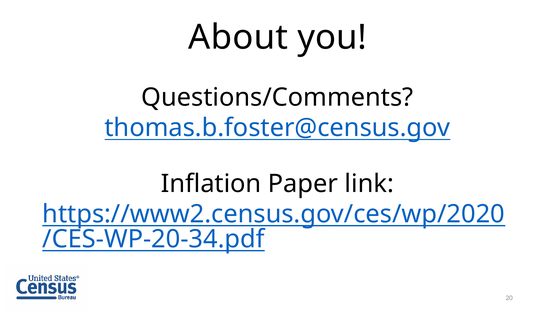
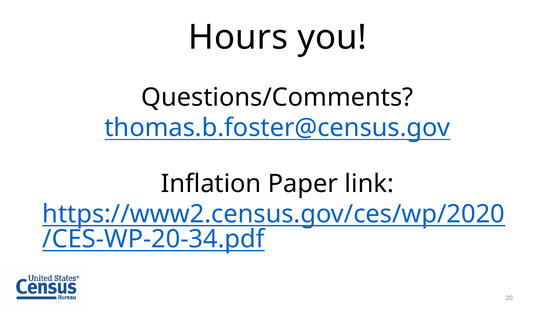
About: About -> Hours (238, 37)
